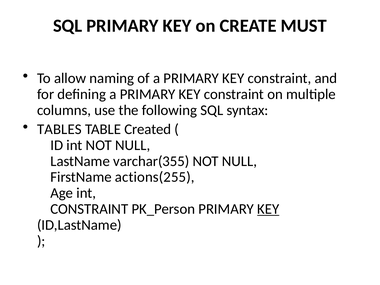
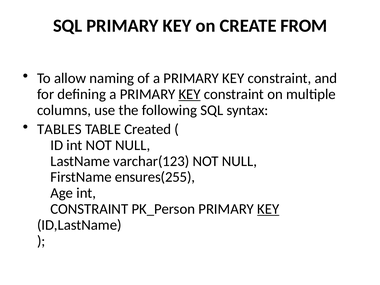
MUST: MUST -> FROM (304, 26)
KEY underline: none -> present (190, 94)
varchar(355: varchar(355 -> varchar(123 (151, 161)
actions(255: actions(255 -> ensures(255 (155, 177)
